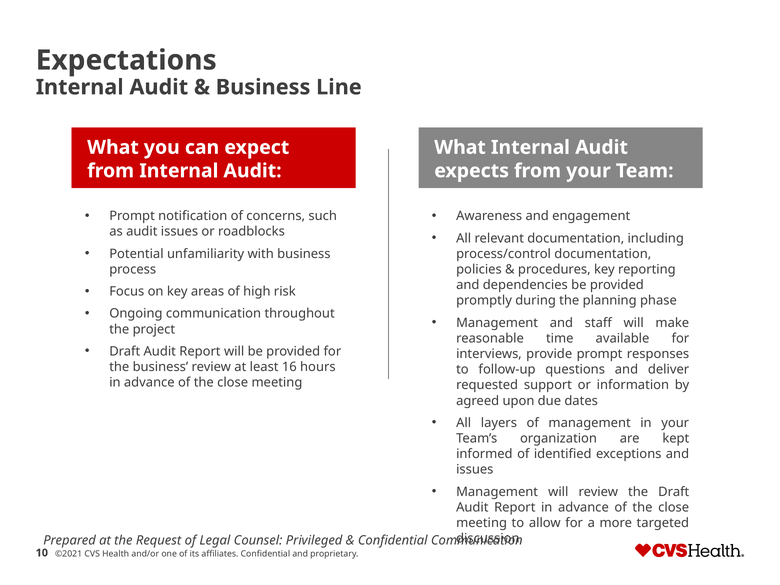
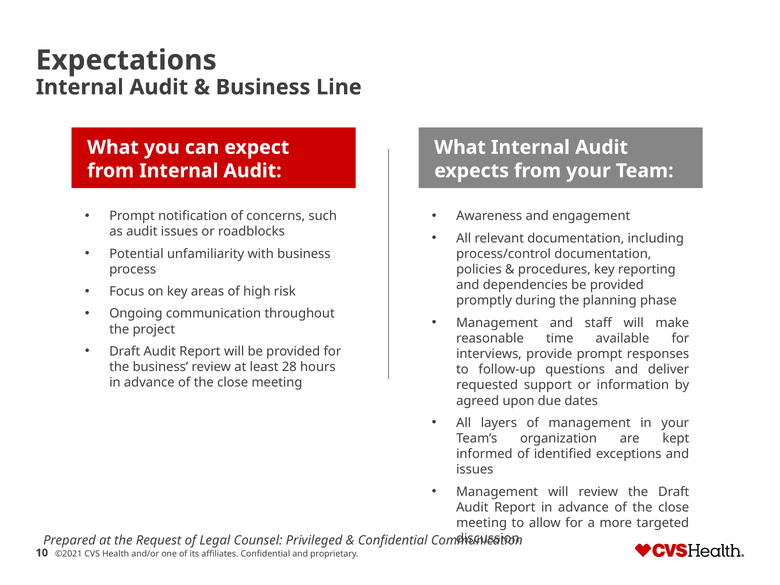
16: 16 -> 28 (289, 367)
